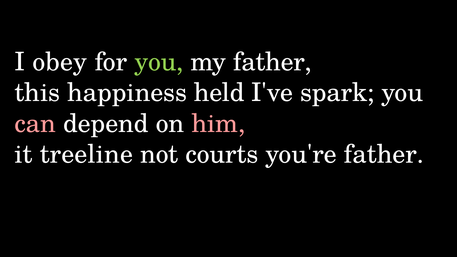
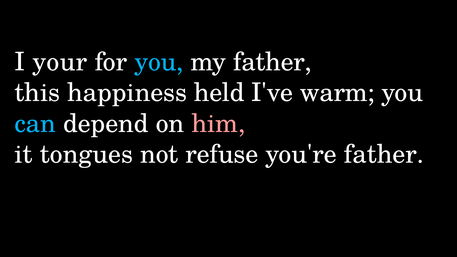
obey: obey -> your (60, 62)
you colour: light green -> light blue (159, 62)
spark: spark -> warm (337, 93)
can colour: pink -> light blue (35, 124)
treeline: treeline -> tongues (86, 155)
courts: courts -> refuse (222, 155)
